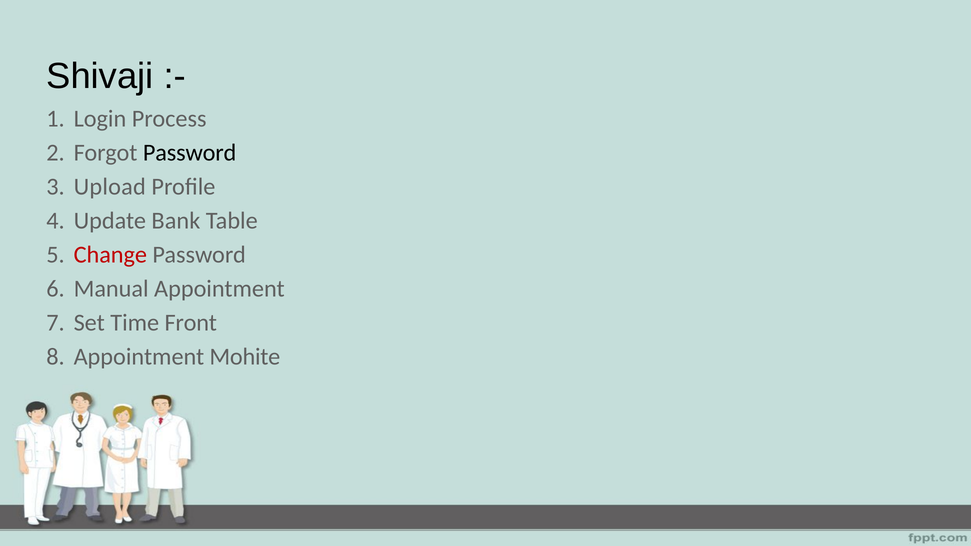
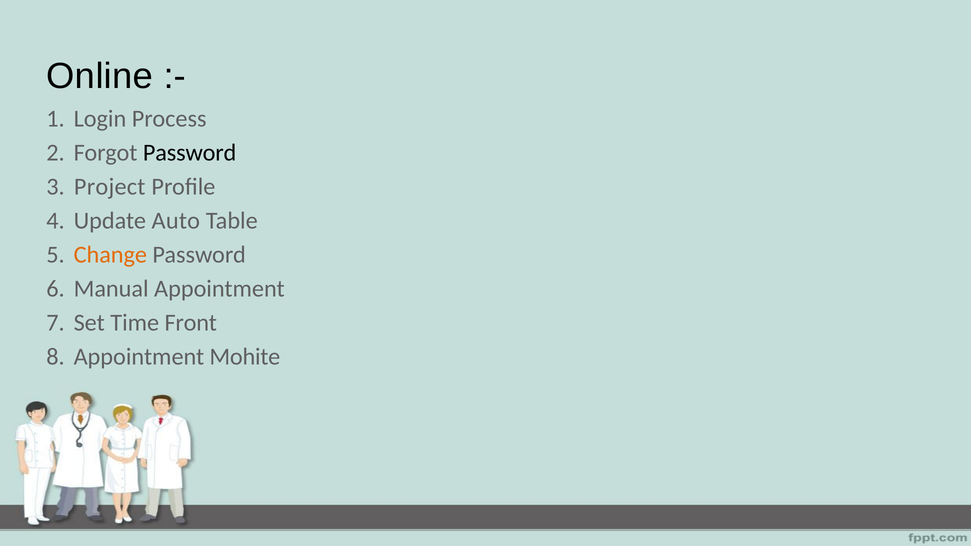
Shivaji: Shivaji -> Online (100, 76)
Upload: Upload -> Project (110, 187)
Bank: Bank -> Auto (176, 221)
Change colour: red -> orange (110, 255)
